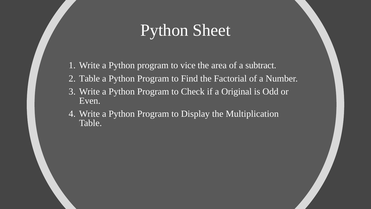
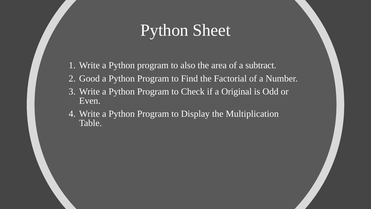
vice: vice -> also (188, 65)
Table: Table -> Good (89, 78)
